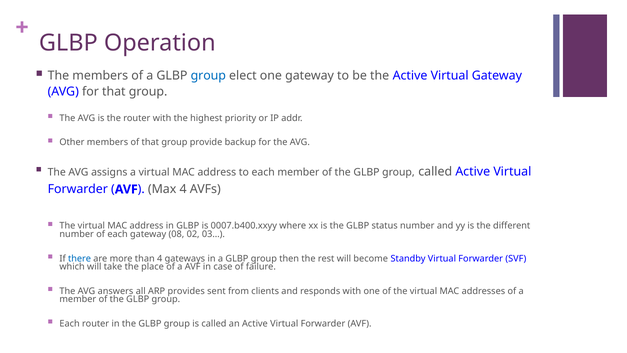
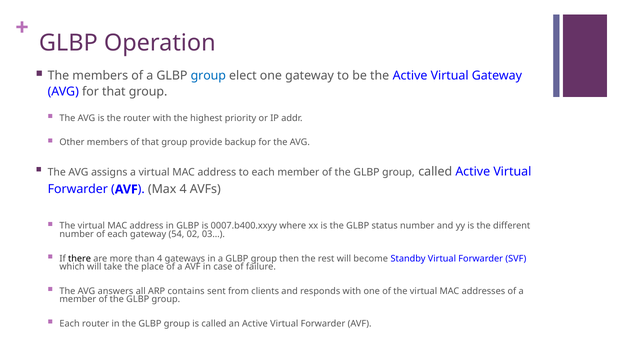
08: 08 -> 54 (176, 234)
there colour: blue -> black (80, 258)
provides: provides -> contains (186, 291)
